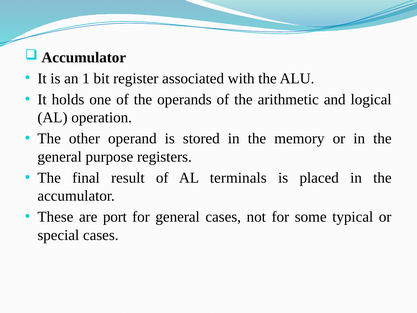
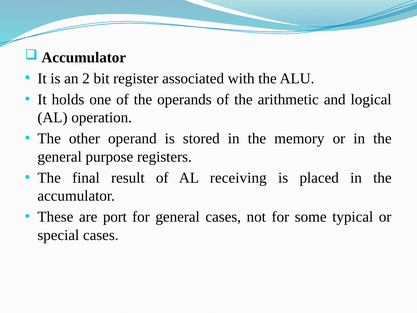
1: 1 -> 2 (86, 78)
terminals: terminals -> receiving (238, 178)
